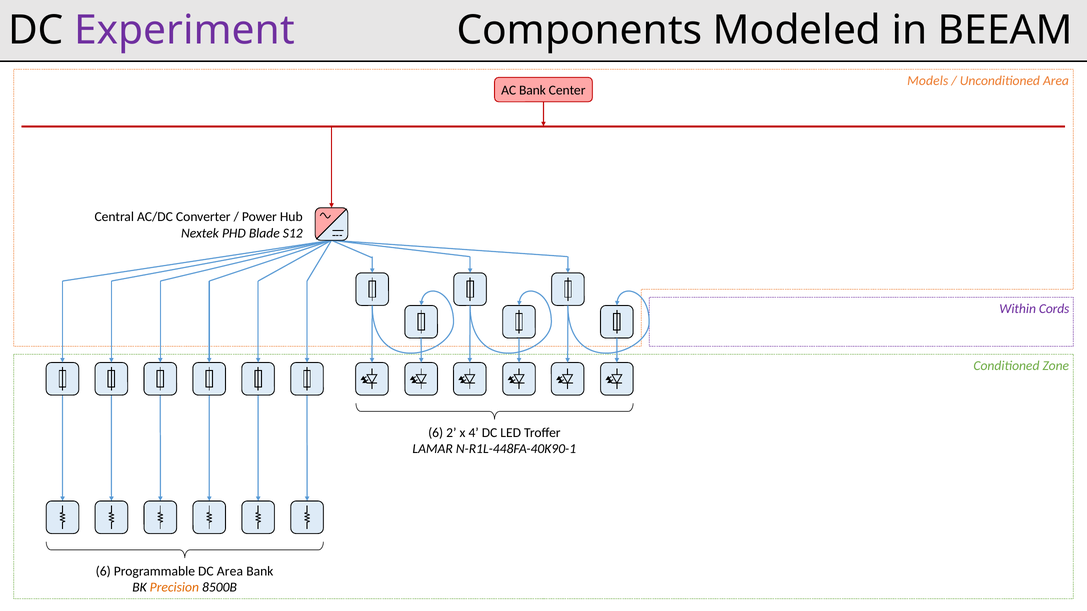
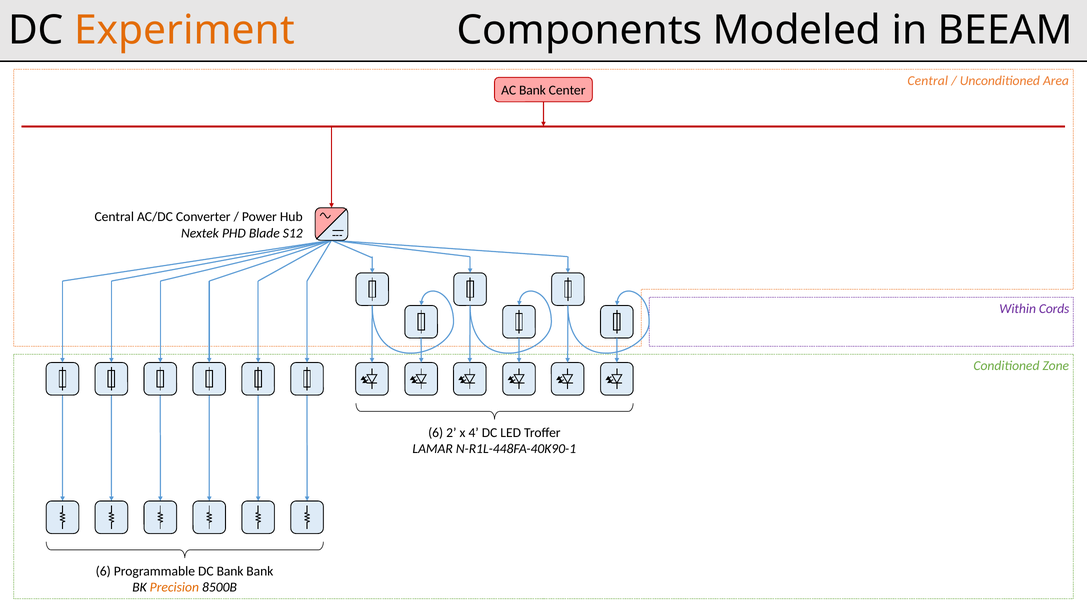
Experiment colour: purple -> orange (184, 30)
Models: Models -> Central (928, 81)
DC Area: Area -> Bank (230, 572)
